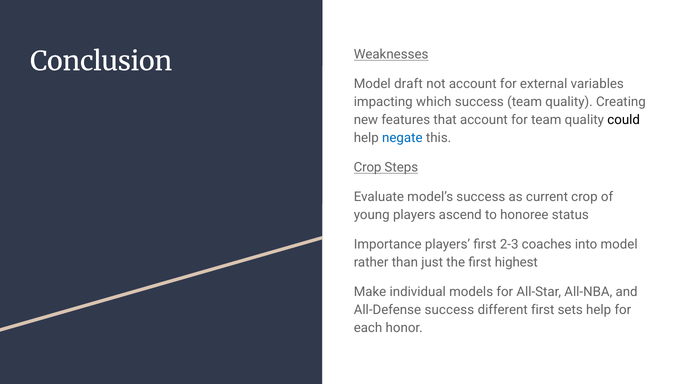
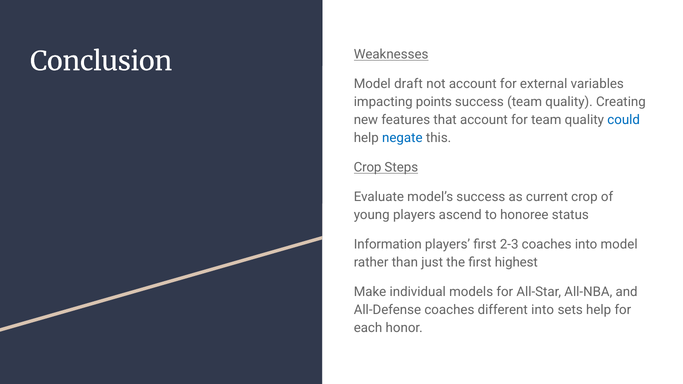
which: which -> points (434, 102)
could colour: black -> blue (624, 120)
Importance: Importance -> Information (388, 244)
All-Defense success: success -> coaches (449, 310)
different first: first -> into (543, 310)
